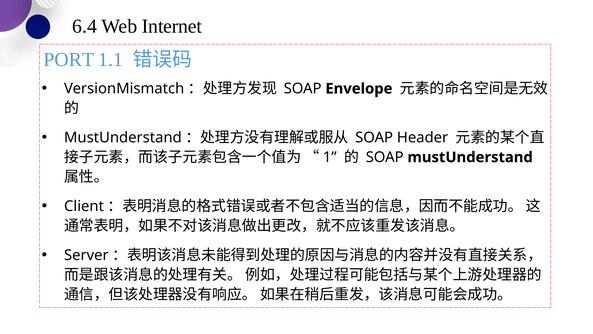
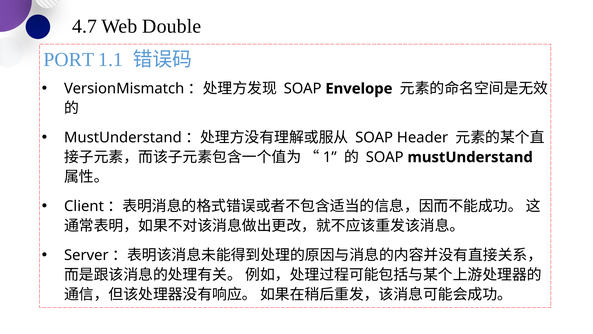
6.4: 6.4 -> 4.7 (85, 26)
Internet: Internet -> Double (172, 26)
